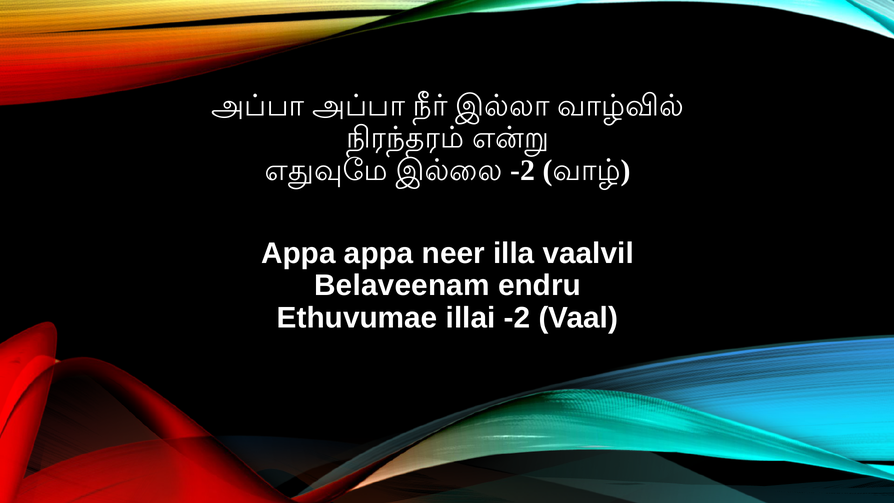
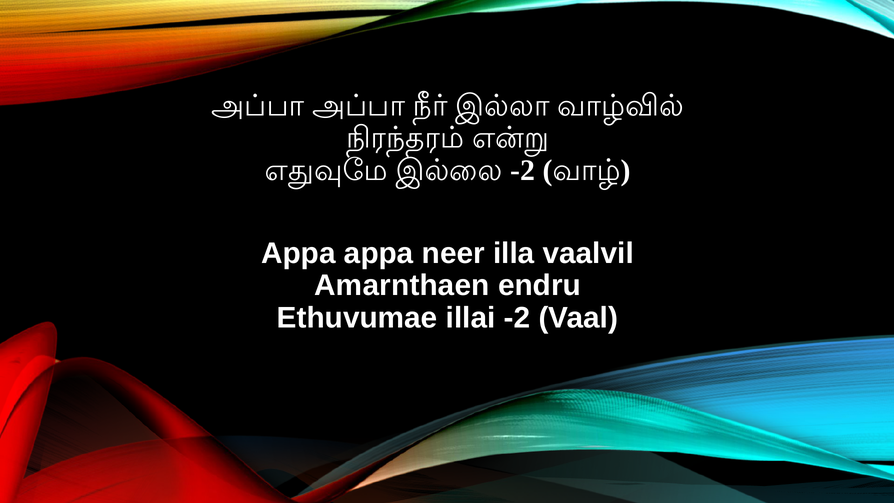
Belaveenam: Belaveenam -> Amarnthaen (402, 286)
